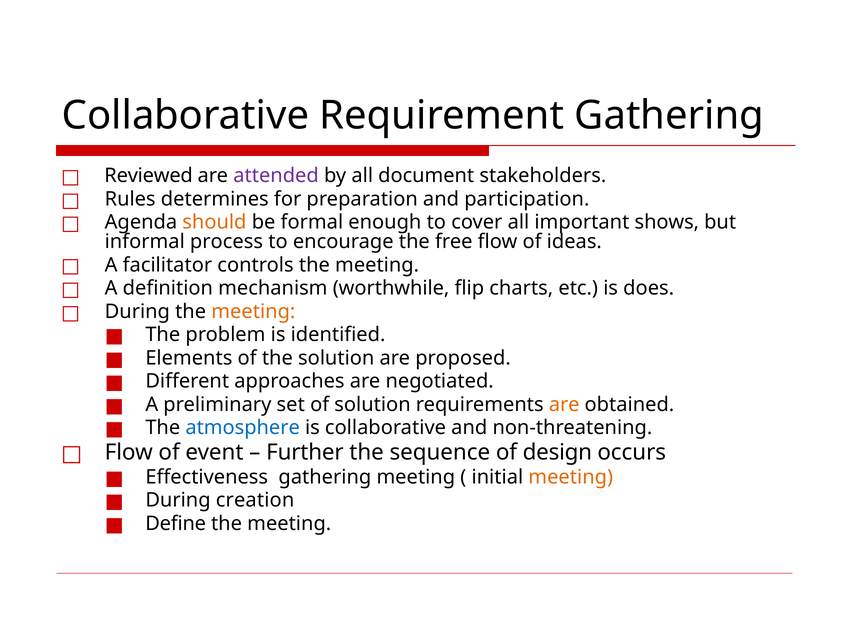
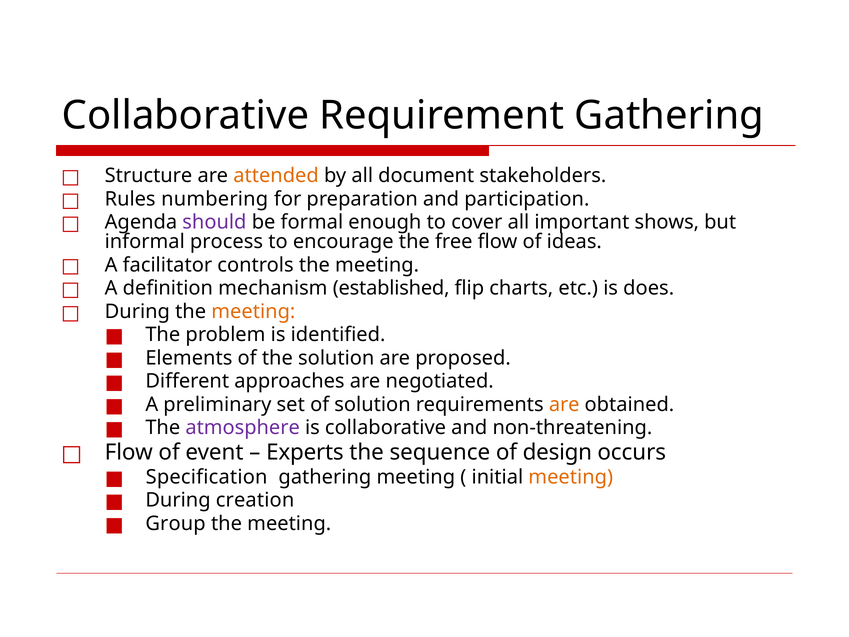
Reviewed: Reviewed -> Structure (149, 176)
attended colour: purple -> orange (276, 176)
determines: determines -> numbering (215, 199)
should colour: orange -> purple (214, 222)
worthwhile: worthwhile -> established (391, 288)
atmosphere colour: blue -> purple (243, 428)
Further: Further -> Experts (305, 452)
Effectiveness: Effectiveness -> Specification (207, 477)
Define: Define -> Group (176, 523)
